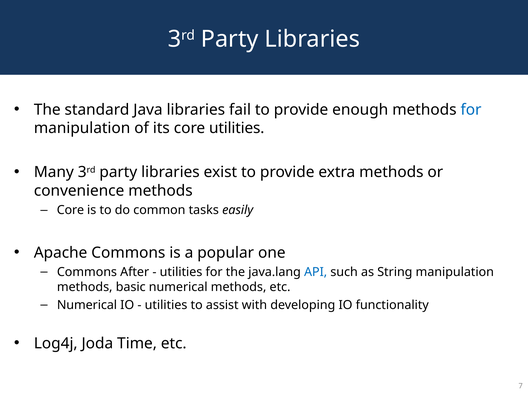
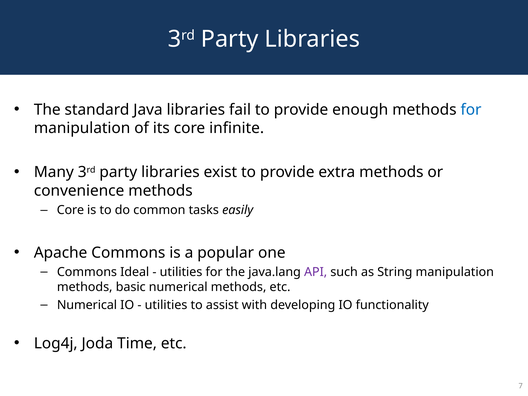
core utilities: utilities -> infinite (237, 128)
After: After -> Ideal (135, 272)
API colour: blue -> purple (316, 272)
